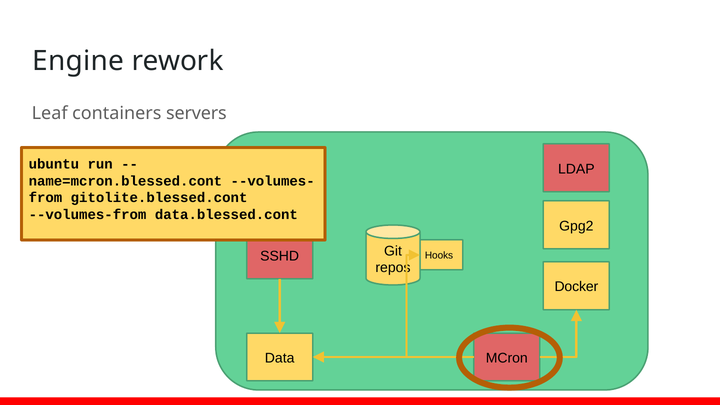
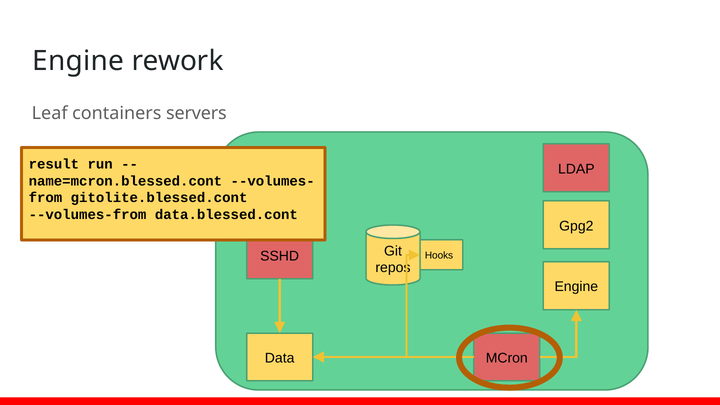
ubuntu: ubuntu -> result (54, 164)
Docker: Docker -> Engine (576, 287)
